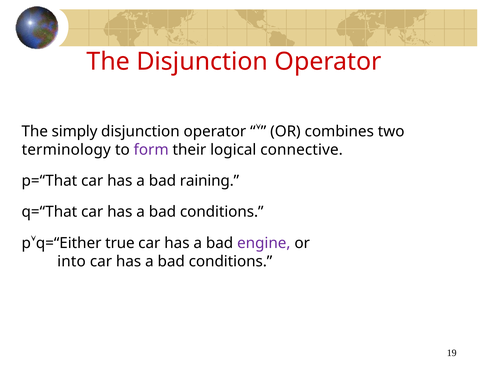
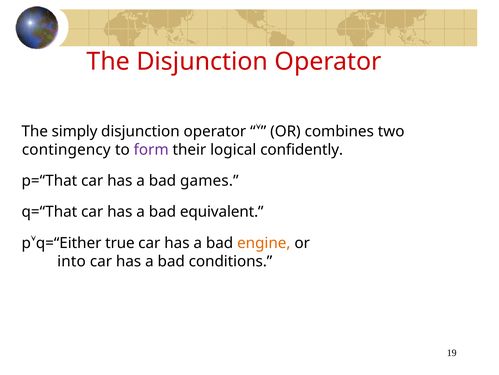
terminology: terminology -> contingency (66, 149)
connective: connective -> confidently (302, 149)
raining: raining -> games (209, 180)
conditions: conditions -> equivalent (222, 211)
engine colour: purple -> orange (264, 243)
